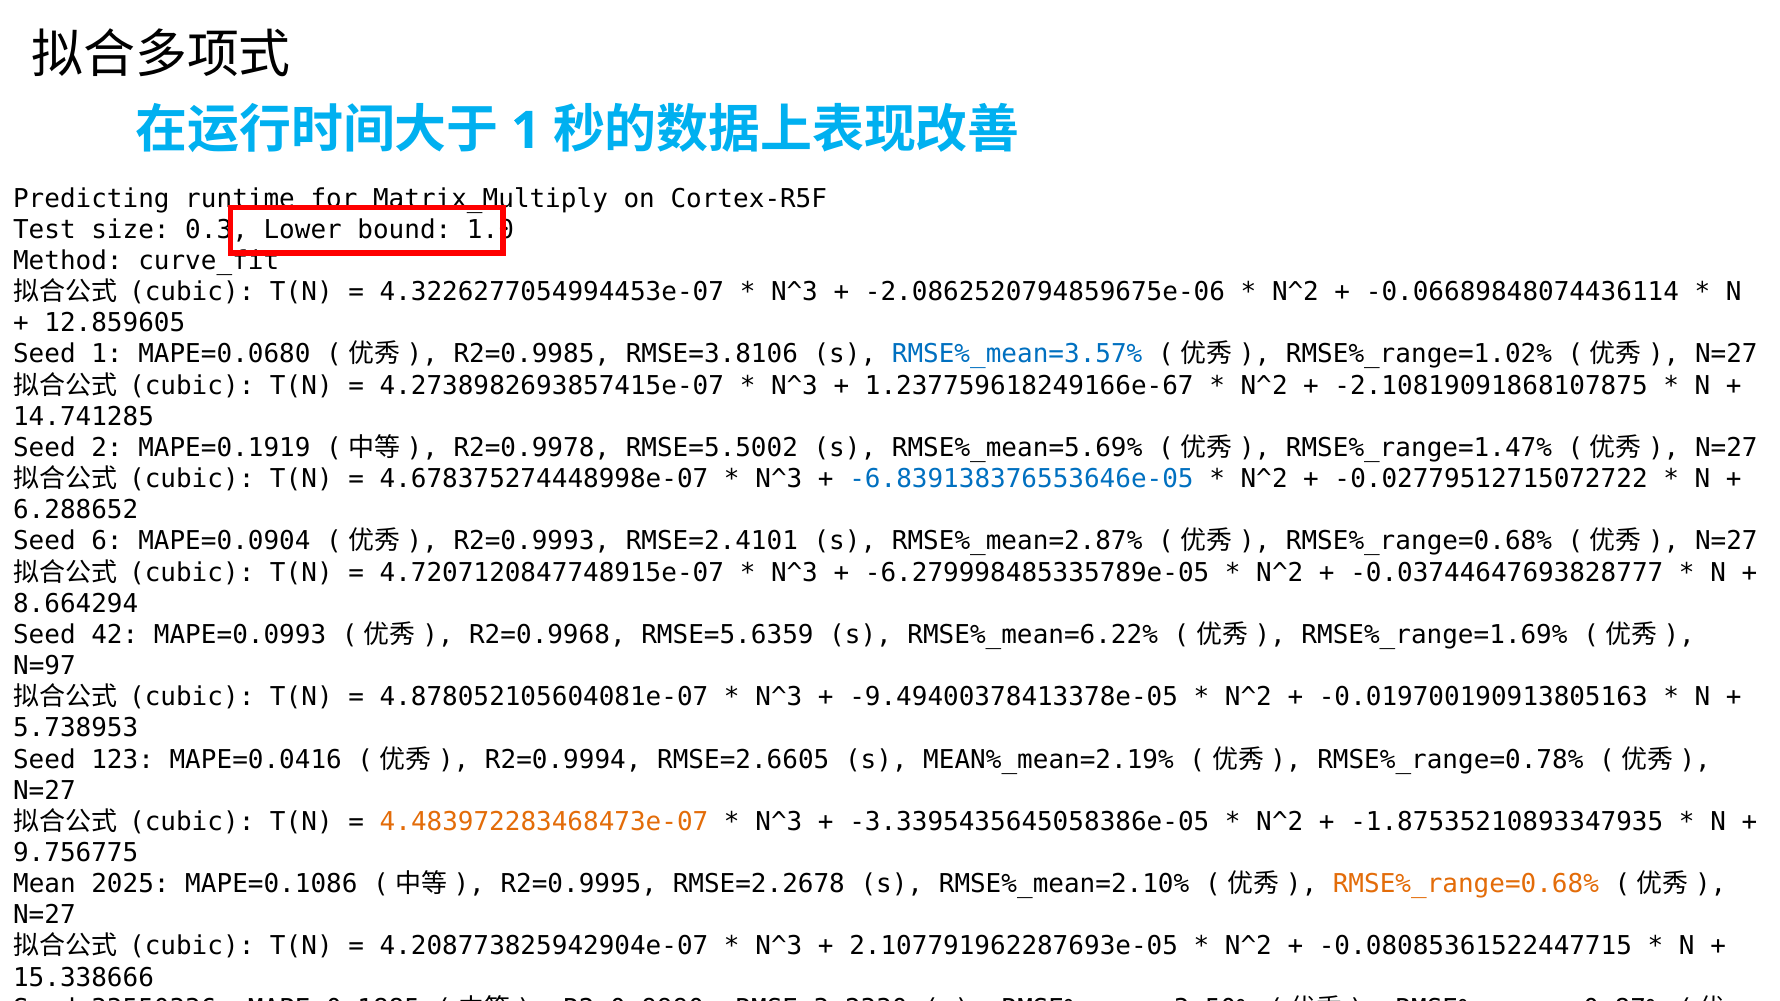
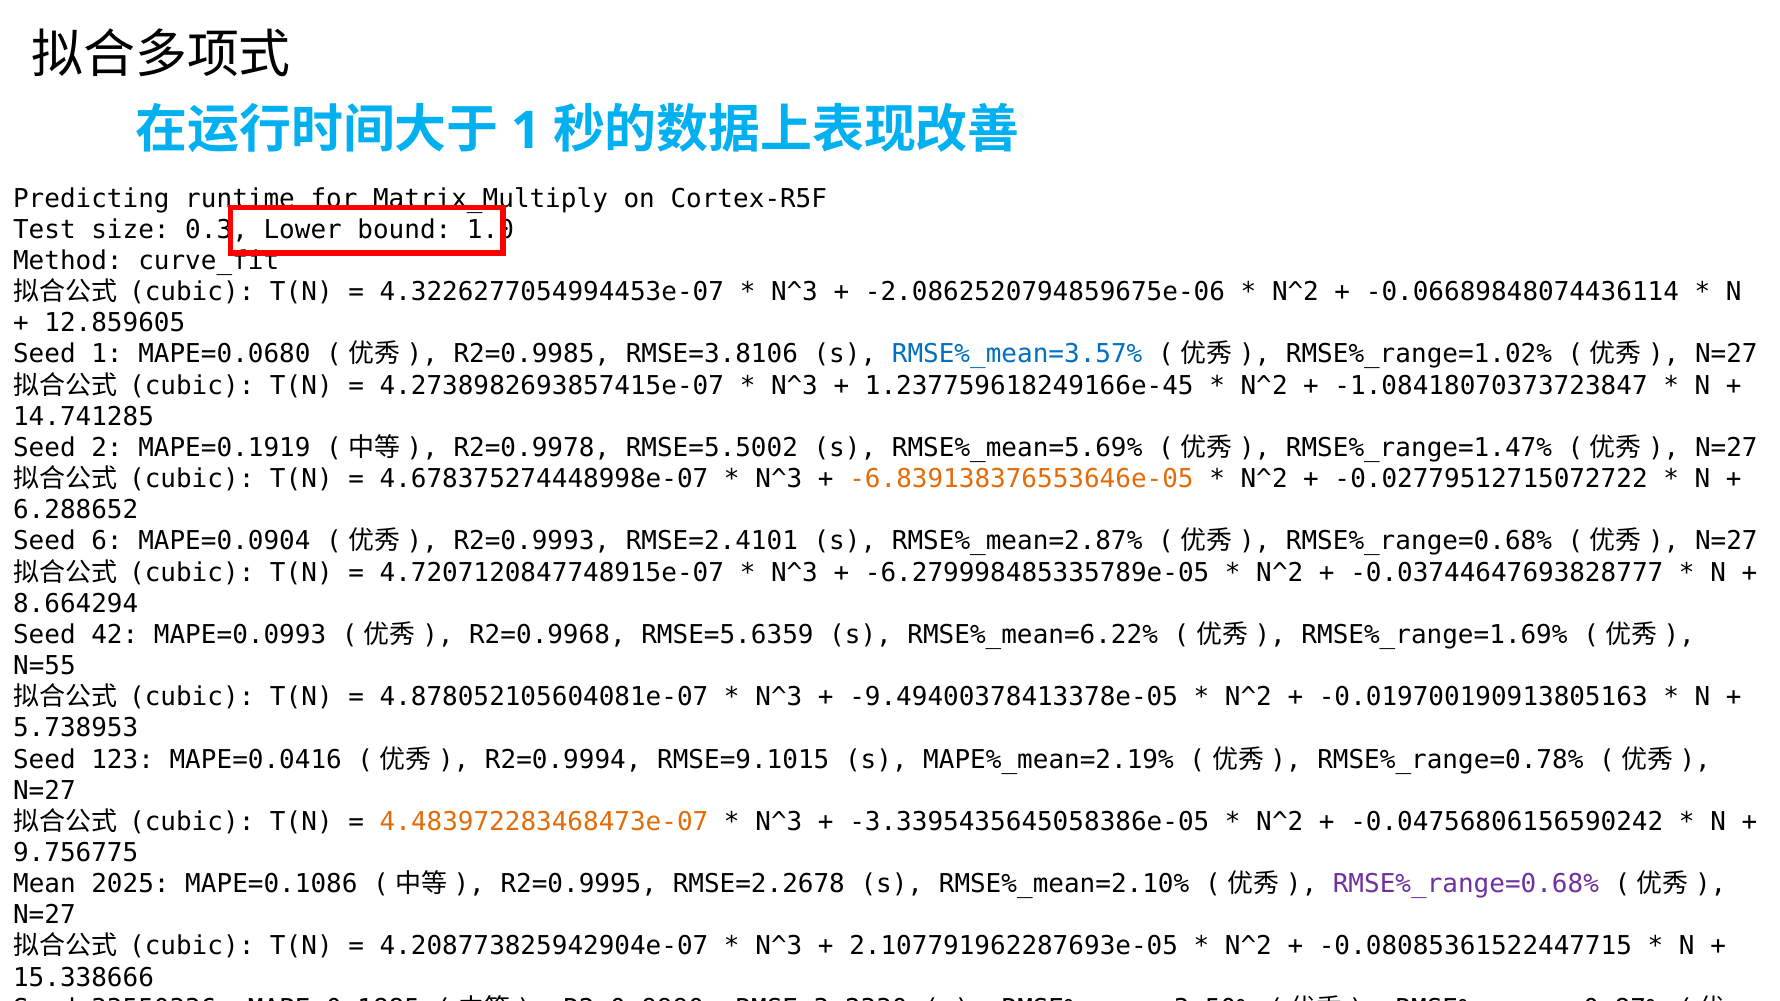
1.237759618249166e-67: 1.237759618249166e-67 -> 1.237759618249166e-45 (1029, 386)
-2.10819091868107875: -2.10819091868107875 -> -1.08418070373723847 (1491, 386)
-6.839138376553646e-05 colour: blue -> orange (1021, 479)
N=97: N=97 -> N=55 (44, 666)
RMSE=2.6605: RMSE=2.6605 -> RMSE=9.1015 (743, 760)
MEAN%_mean=2.19%: MEAN%_mean=2.19% -> MAPE%_mean=2.19% (1048, 760)
-1.87535210893347935: -1.87535210893347935 -> -0.04756806156590242 (1507, 822)
RMSE%_range=0.68% colour: orange -> purple (1466, 884)
